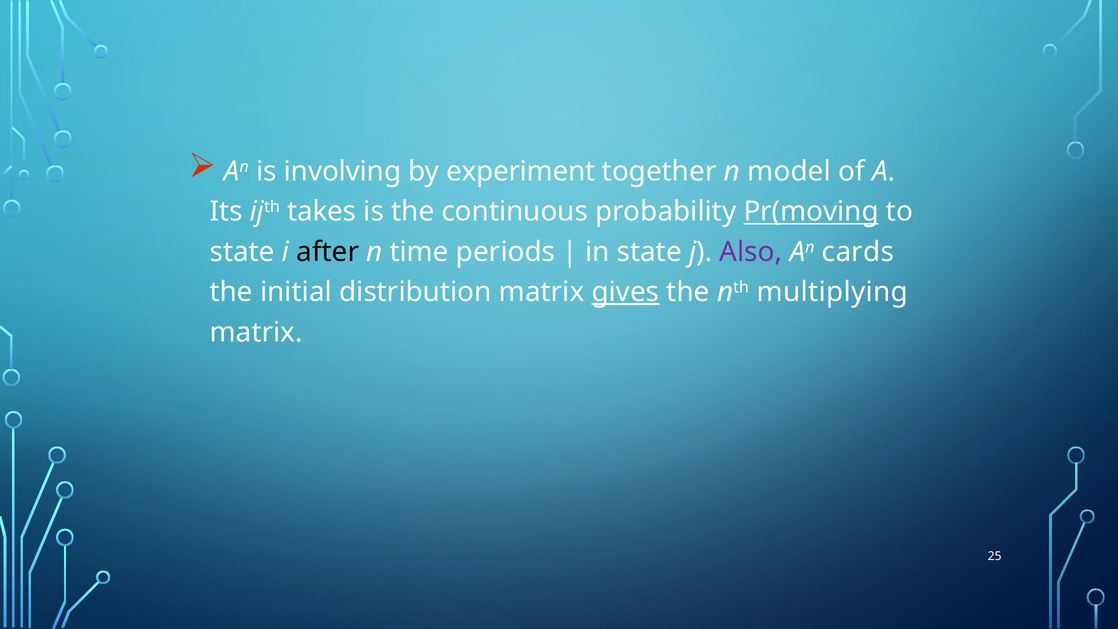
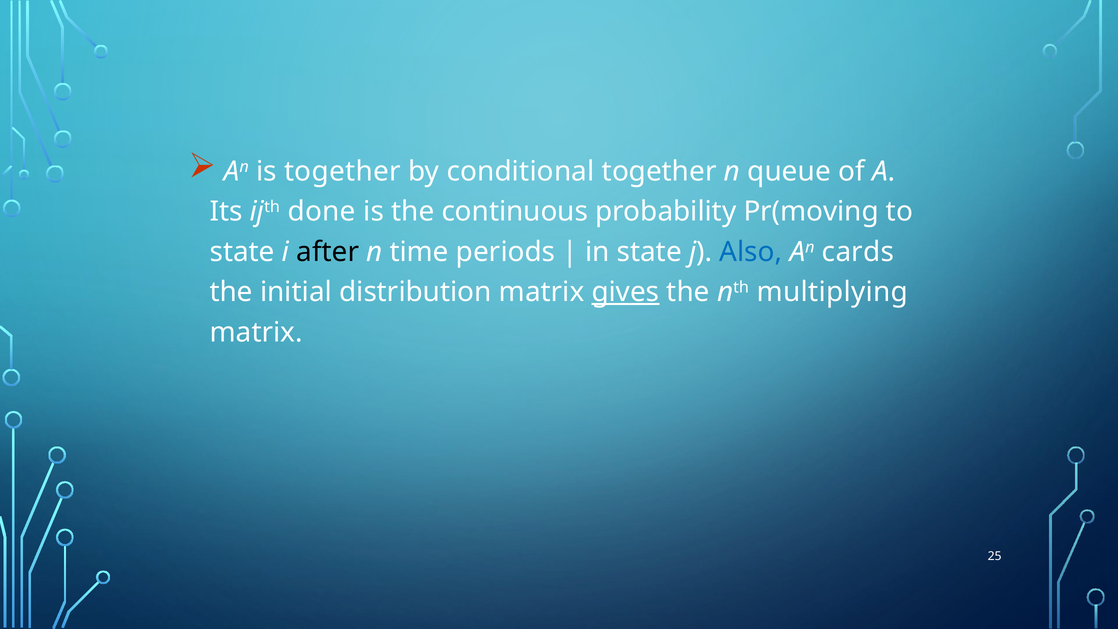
is involving: involving -> together (342, 171)
experiment: experiment -> conditional (521, 171)
model: model -> queue (789, 171)
takes: takes -> done (322, 212)
Pr(moving underline: present -> none (811, 212)
Also colour: purple -> blue (751, 252)
